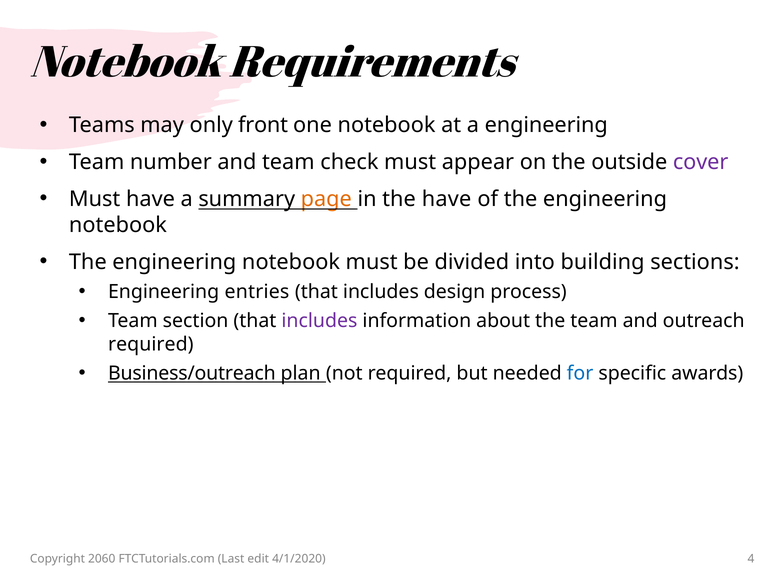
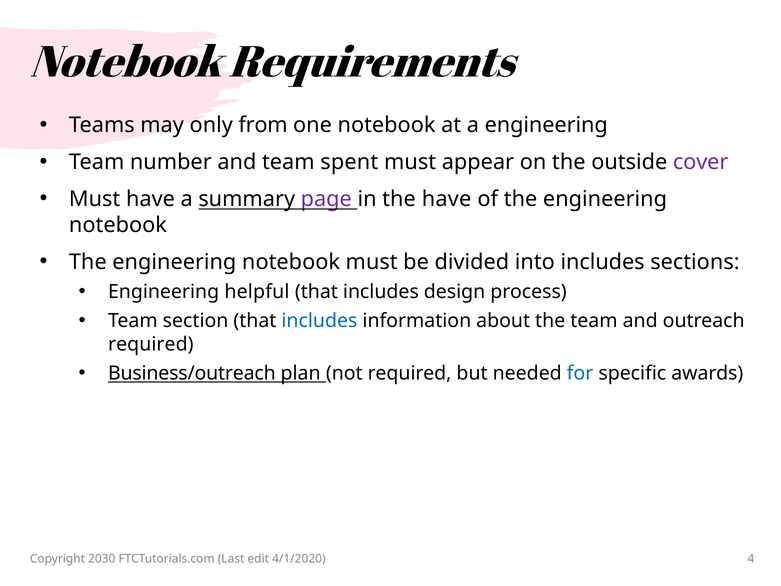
front: front -> from (263, 125)
check: check -> spent (349, 162)
page colour: orange -> purple (326, 199)
into building: building -> includes (603, 262)
entries: entries -> helpful (257, 292)
includes colour: purple -> blue (319, 321)
2060: 2060 -> 2030 (102, 558)
